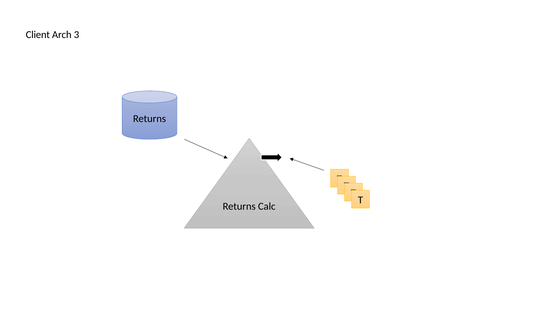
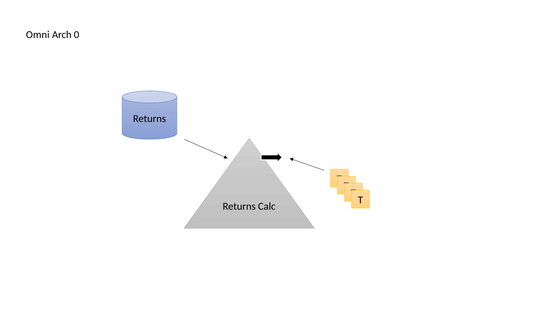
Client: Client -> Omni (38, 35)
3: 3 -> 0 (77, 35)
